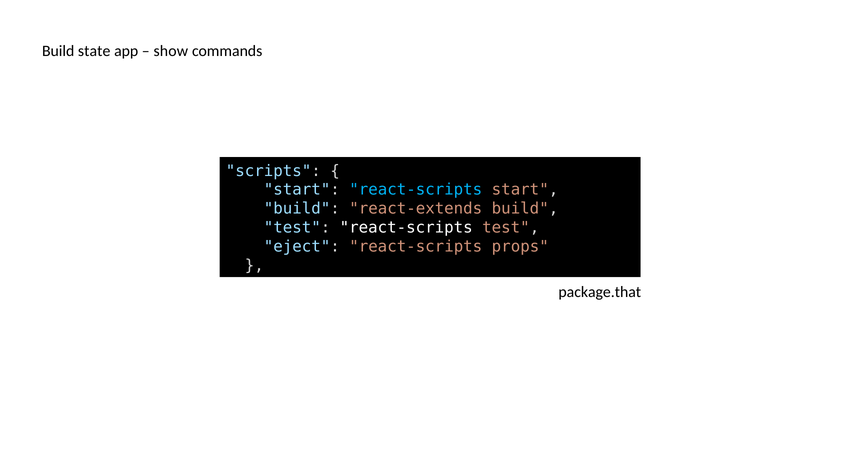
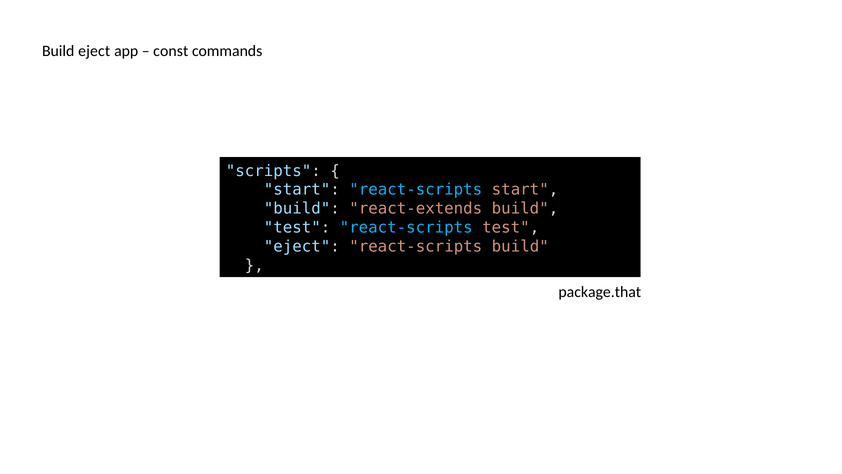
Build state: state -> eject (94, 51)
show: show -> const (171, 51)
react-scripts colour: white -> light blue (406, 227)
react-scripts props: props -> build (520, 246)
